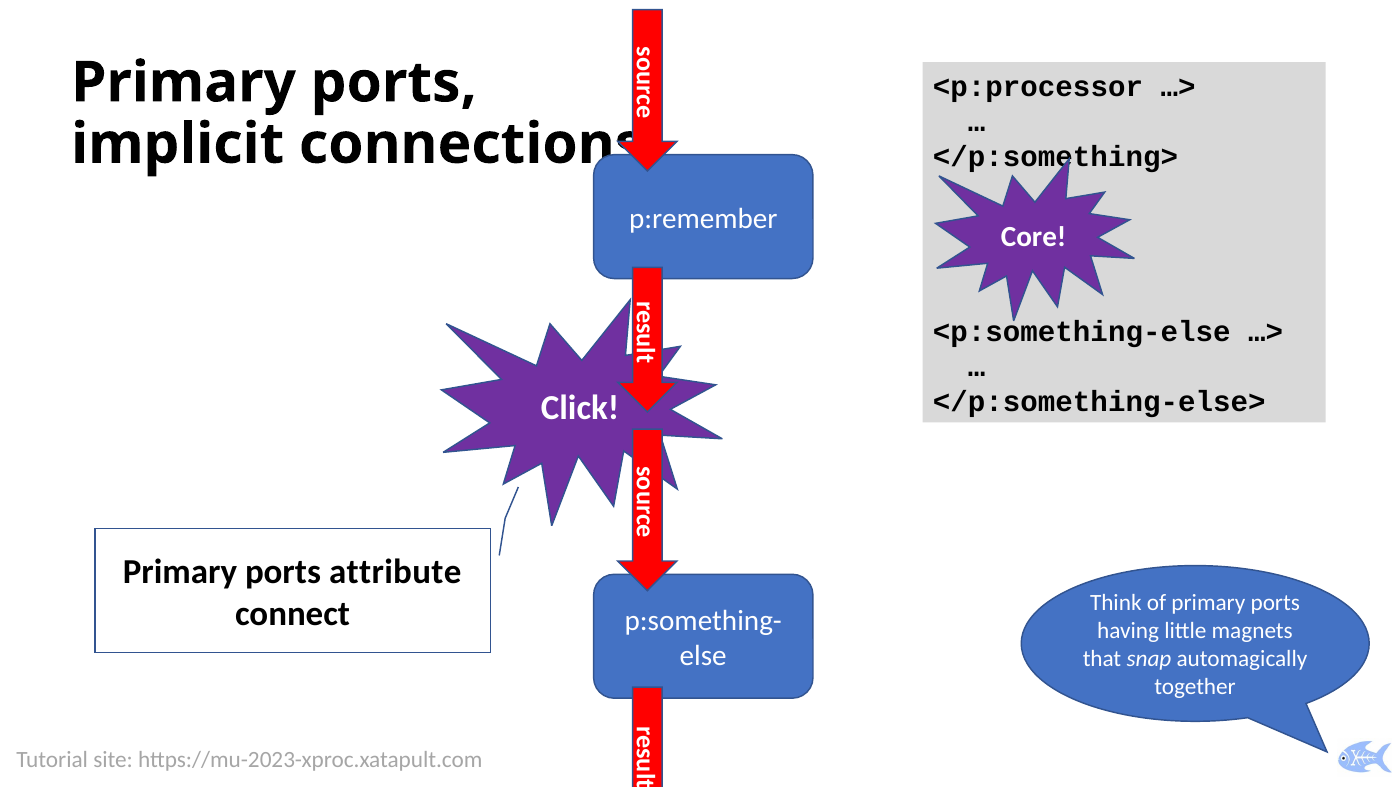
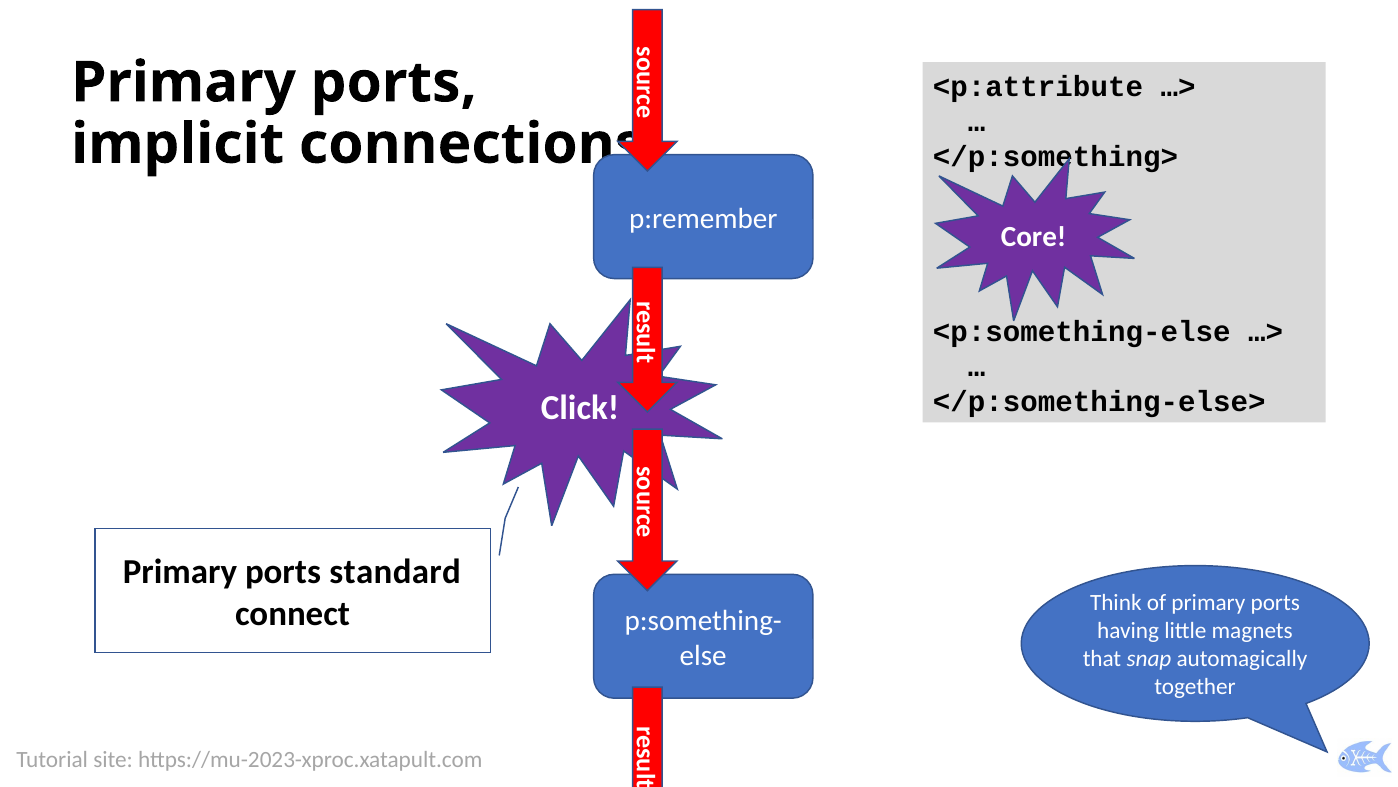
<p:processor: <p:processor -> <p:attribute (1038, 87)
attribute: attribute -> standard (395, 572)
